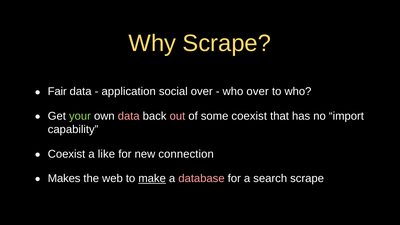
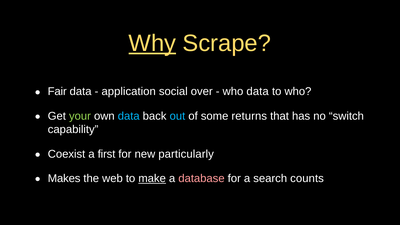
Why underline: none -> present (152, 43)
who over: over -> data (258, 92)
data colour: pink -> light blue (129, 116)
out colour: pink -> light blue (177, 116)
some coexist: coexist -> returns (249, 116)
import: import -> switch (346, 116)
like: like -> first (107, 154)
connection: connection -> particularly (186, 154)
search scrape: scrape -> counts (307, 178)
